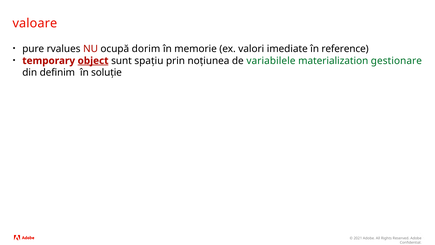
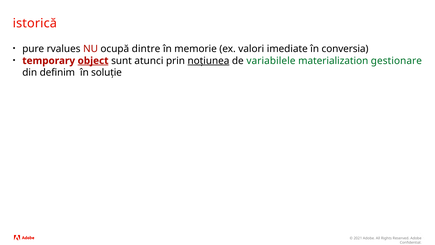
valoare: valoare -> istorică (35, 23)
dorim: dorim -> dintre (146, 49)
reference: reference -> conversia (345, 49)
spațiu: spațiu -> atunci (149, 61)
noțiunea underline: none -> present (208, 61)
